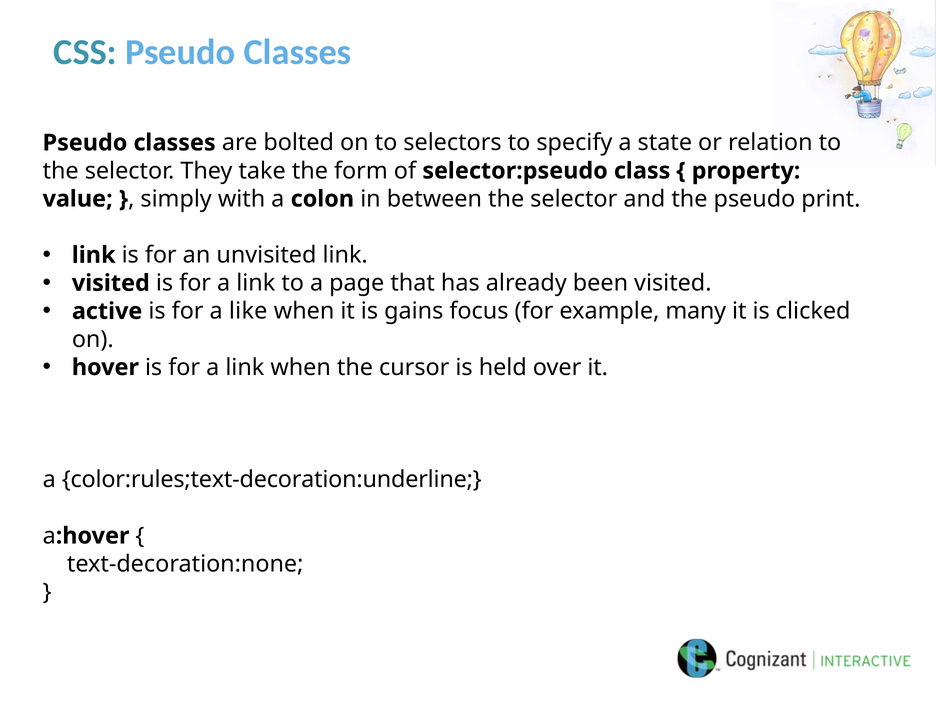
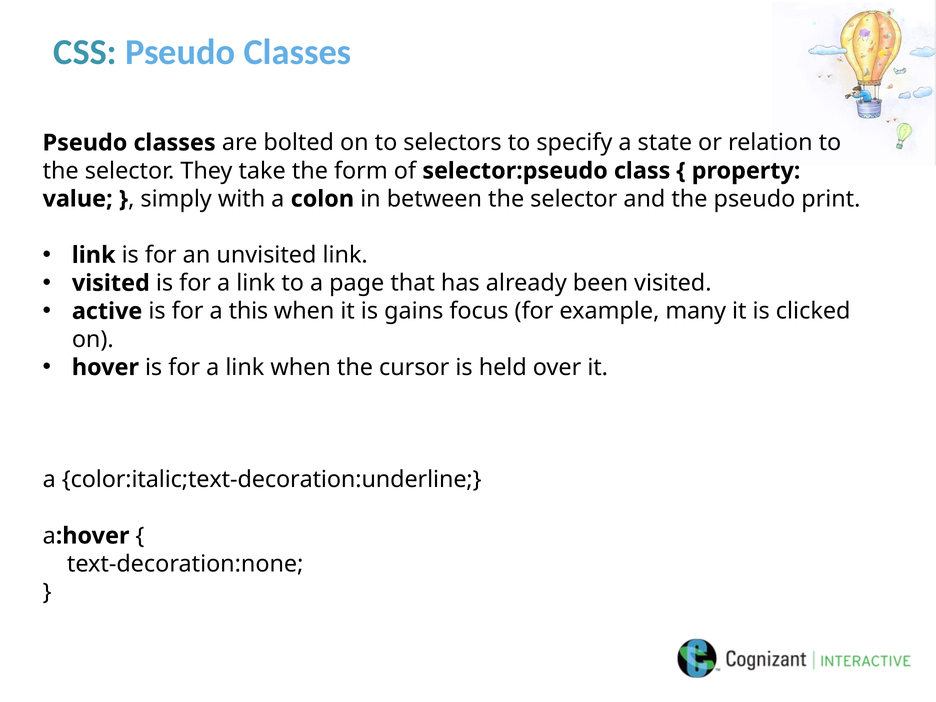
like: like -> this (248, 311)
color:rules;text-decoration:underline: color:rules;text-decoration:underline -> color:italic;text-decoration:underline (272, 480)
